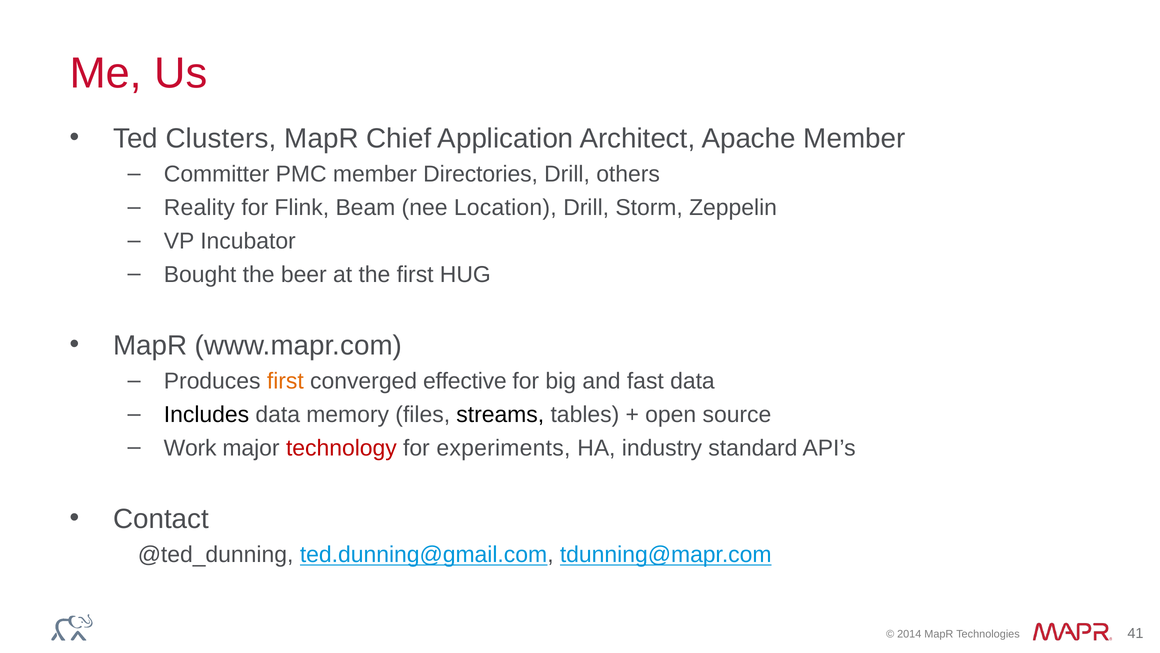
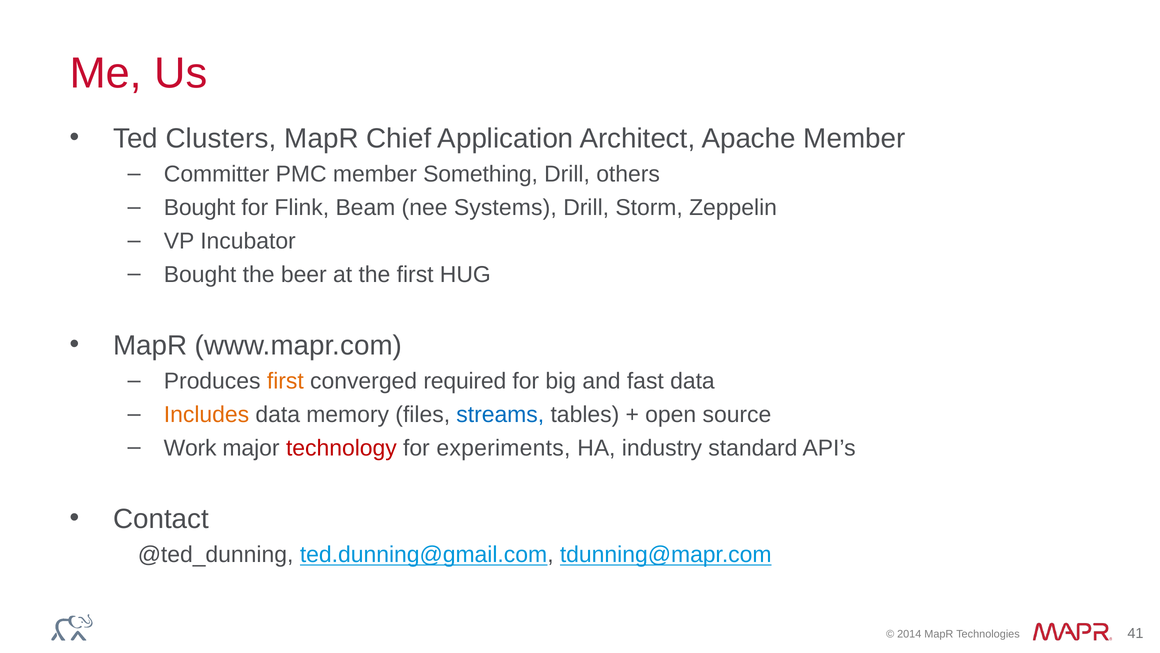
Directories: Directories -> Something (481, 174)
Reality: Reality -> Bought (200, 208)
Location: Location -> Systems (505, 208)
effective: effective -> required (465, 381)
Includes colour: black -> orange (207, 414)
streams colour: black -> blue (500, 414)
